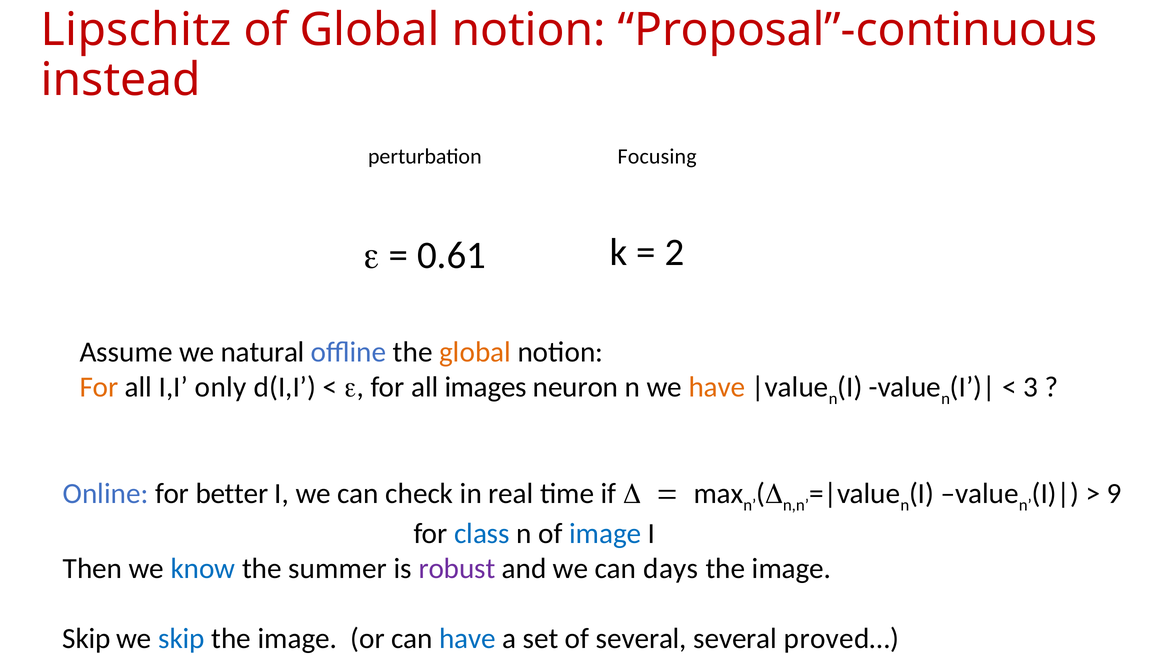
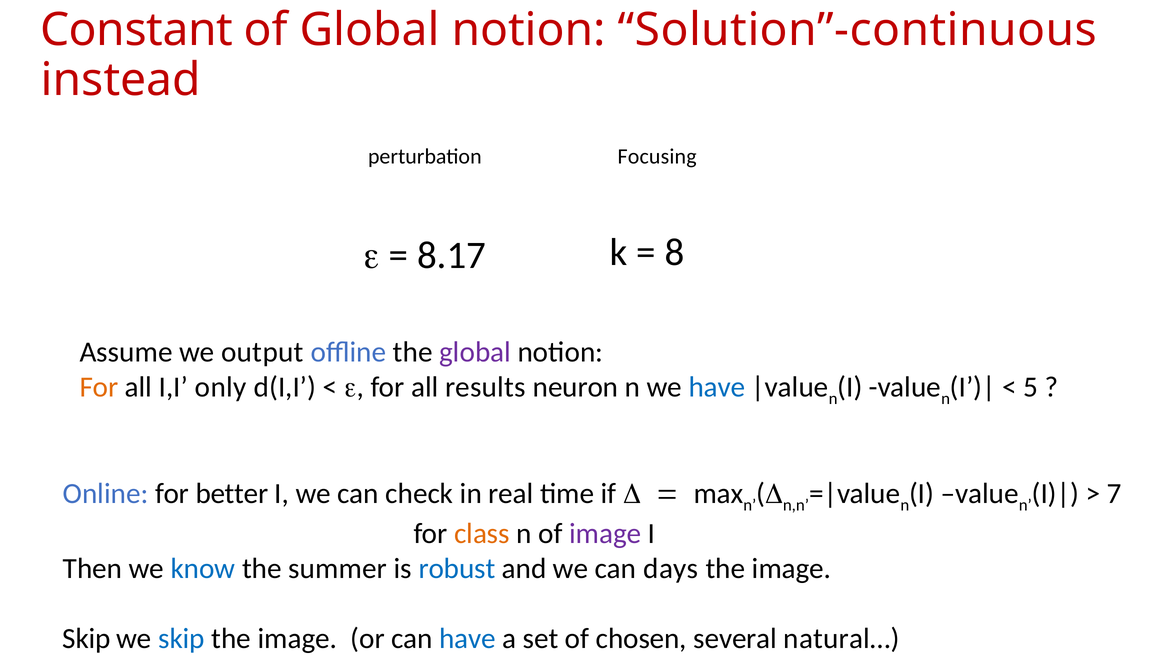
Lipschitz: Lipschitz -> Constant (136, 30)
Proposal”-continuous: Proposal”-continuous -> Solution”-continuous (857, 30)
2: 2 -> 8 (675, 253)
0.61: 0.61 -> 8.17 (452, 256)
natural: natural -> output (262, 352)
global colour: orange -> purple (475, 352)
images: images -> results (485, 387)
have colour: orange -> blue (717, 387)
3: 3 -> 5 (1031, 387)
9: 9 -> 7 (1114, 494)
class colour: blue -> orange (482, 534)
image colour: blue -> purple (605, 534)
robust colour: purple -> blue (457, 569)
of several: several -> chosen (641, 639)
proved…: proved… -> natural… (842, 639)
